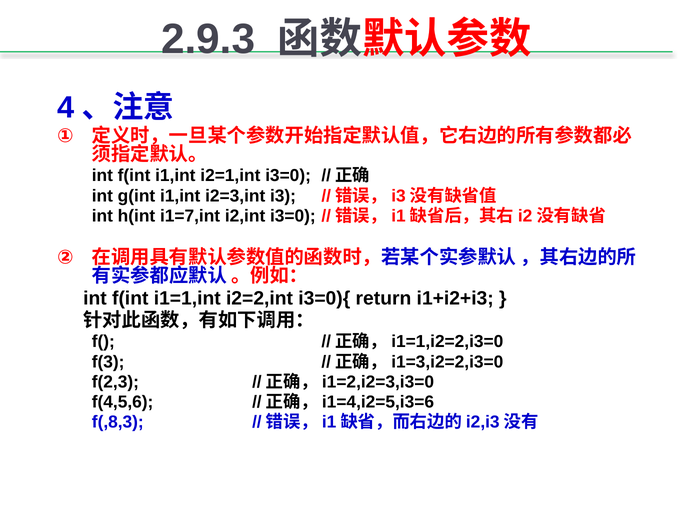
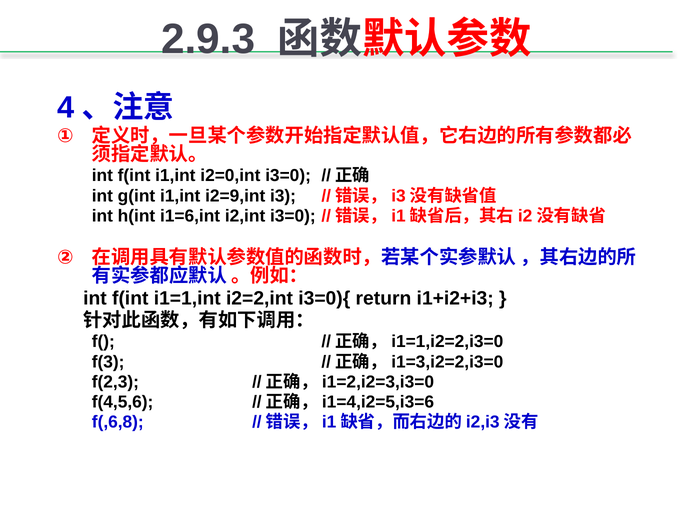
i2=1,int: i2=1,int -> i2=0,int (230, 176)
i2=3,int: i2=3,int -> i2=9,int (235, 196)
i1=7,int: i1=7,int -> i1=6,int (190, 216)
f(,8,3: f(,8,3 -> f(,6,8 (118, 422)
